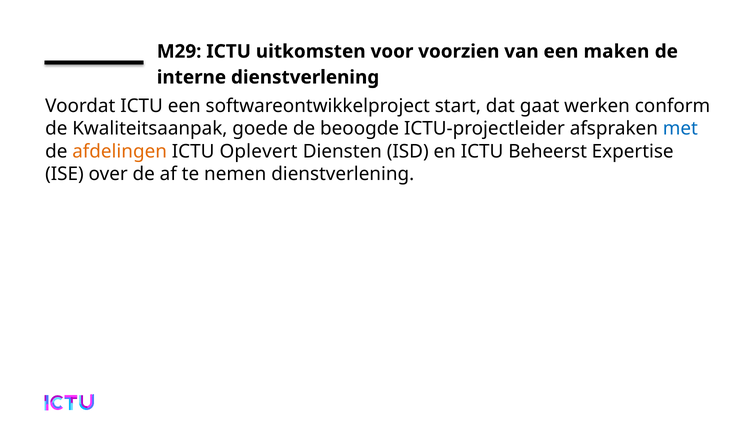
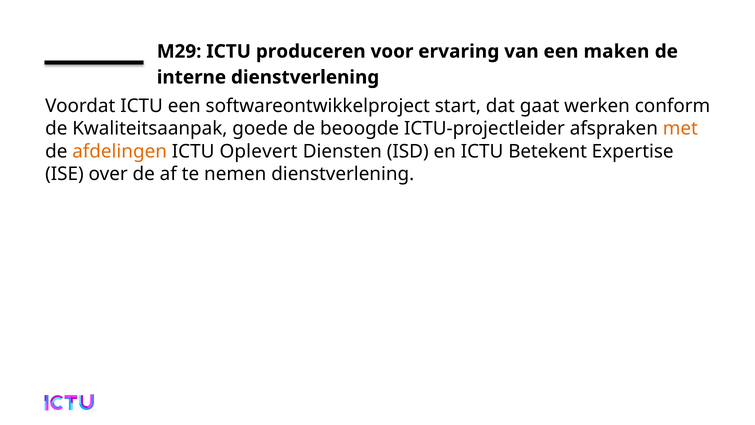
uitkomsten: uitkomsten -> produceren (311, 51)
voorzien: voorzien -> ervaring (459, 51)
met colour: blue -> orange (680, 129)
Beheerst: Beheerst -> Betekent (548, 151)
